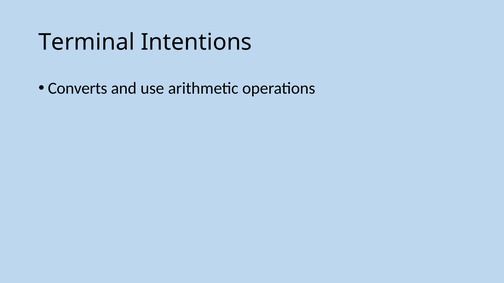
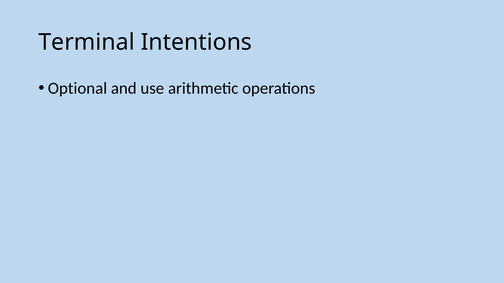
Converts: Converts -> Optional (77, 89)
